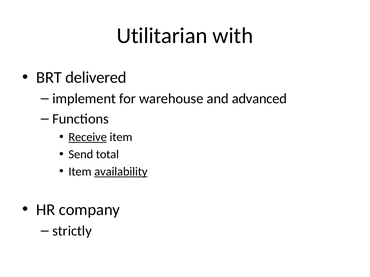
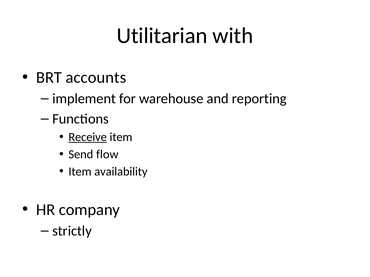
delivered: delivered -> accounts (96, 78)
advanced: advanced -> reporting (259, 99)
total: total -> flow (107, 155)
availability underline: present -> none (121, 172)
